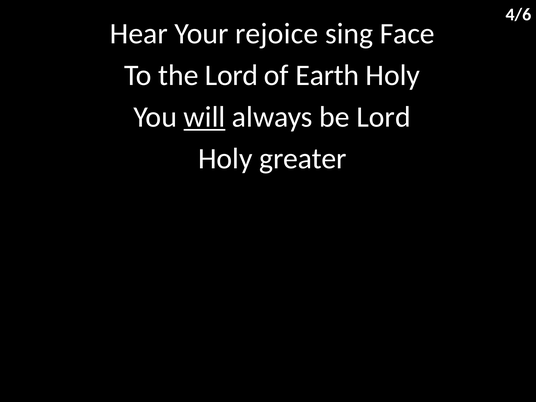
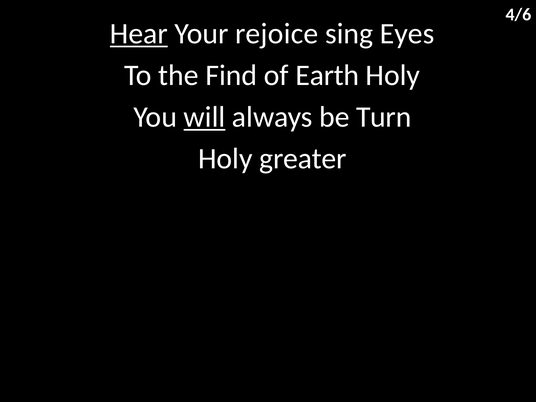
Hear underline: none -> present (139, 34)
Face: Face -> Eyes (407, 34)
the Lord: Lord -> Find (231, 75)
be Lord: Lord -> Turn (384, 117)
